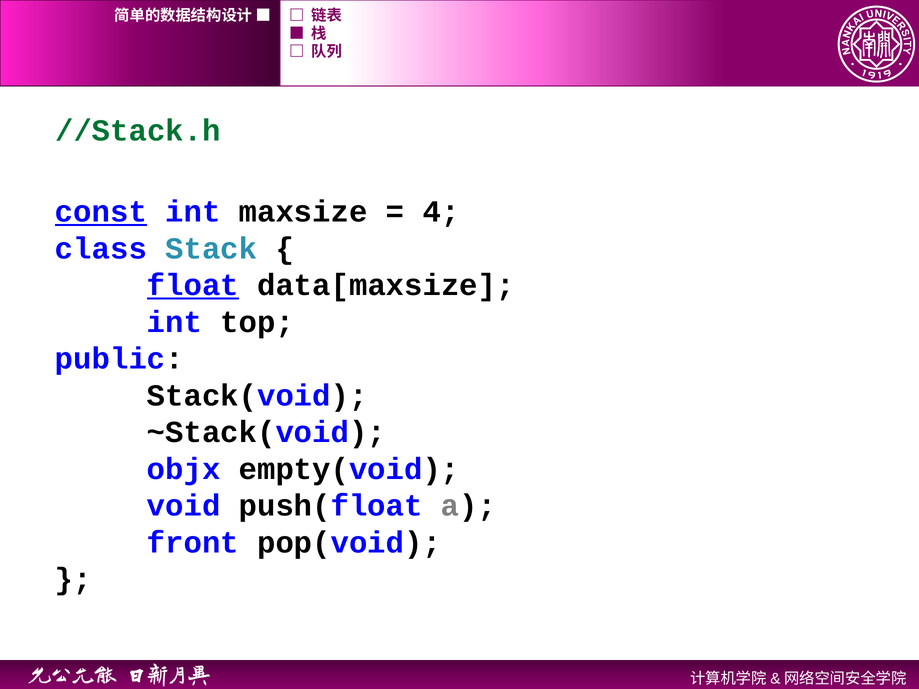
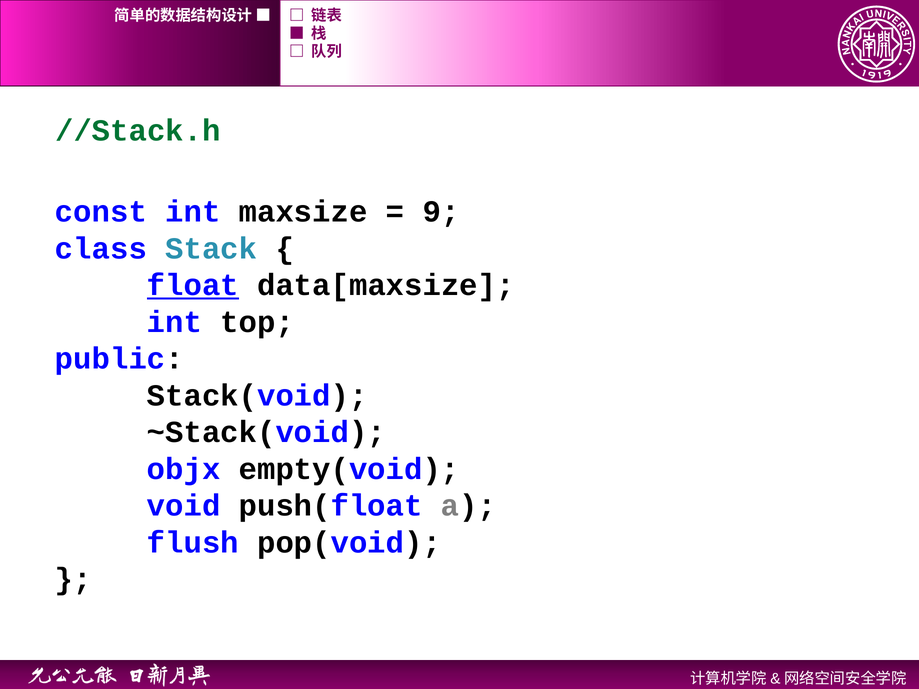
const underline: present -> none (101, 212)
4: 4 -> 9 (441, 212)
front: front -> flush (193, 543)
